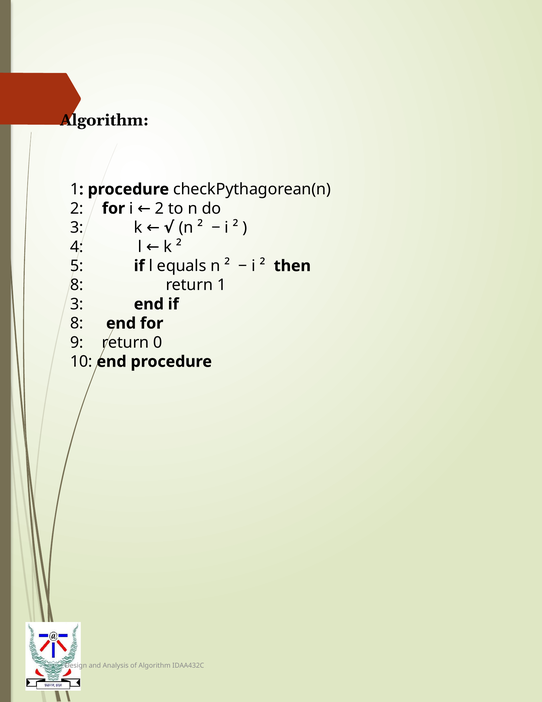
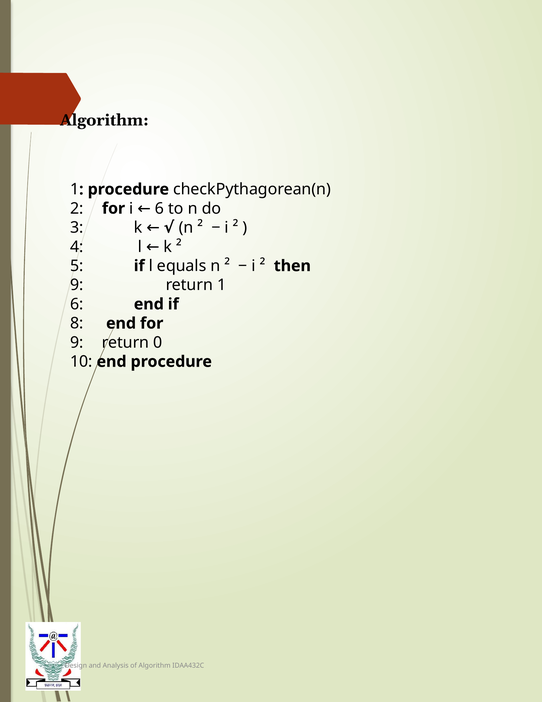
i 2: 2 -> 6 (159, 208)
8: 8 -> 9 (77, 285)
3: 3 -> 6 (77, 304)
